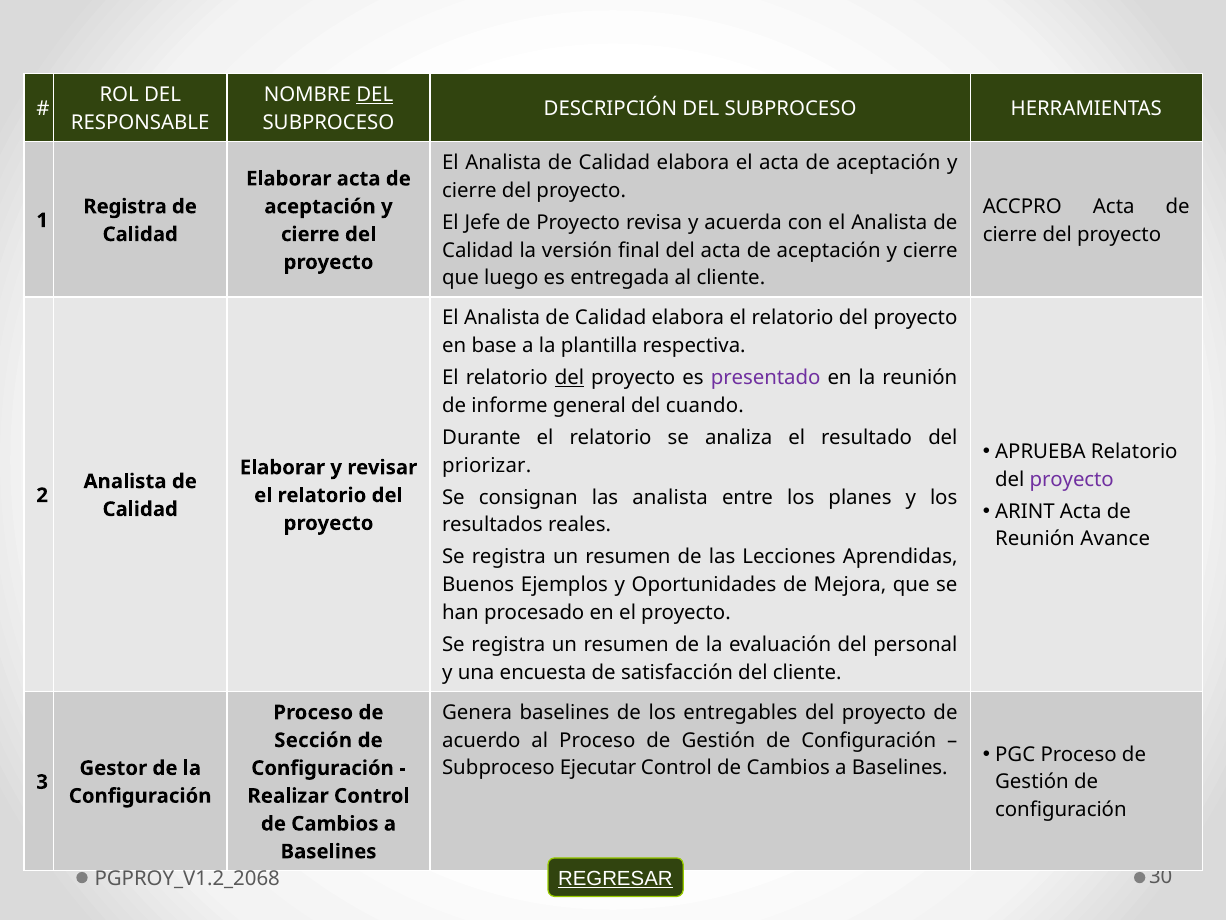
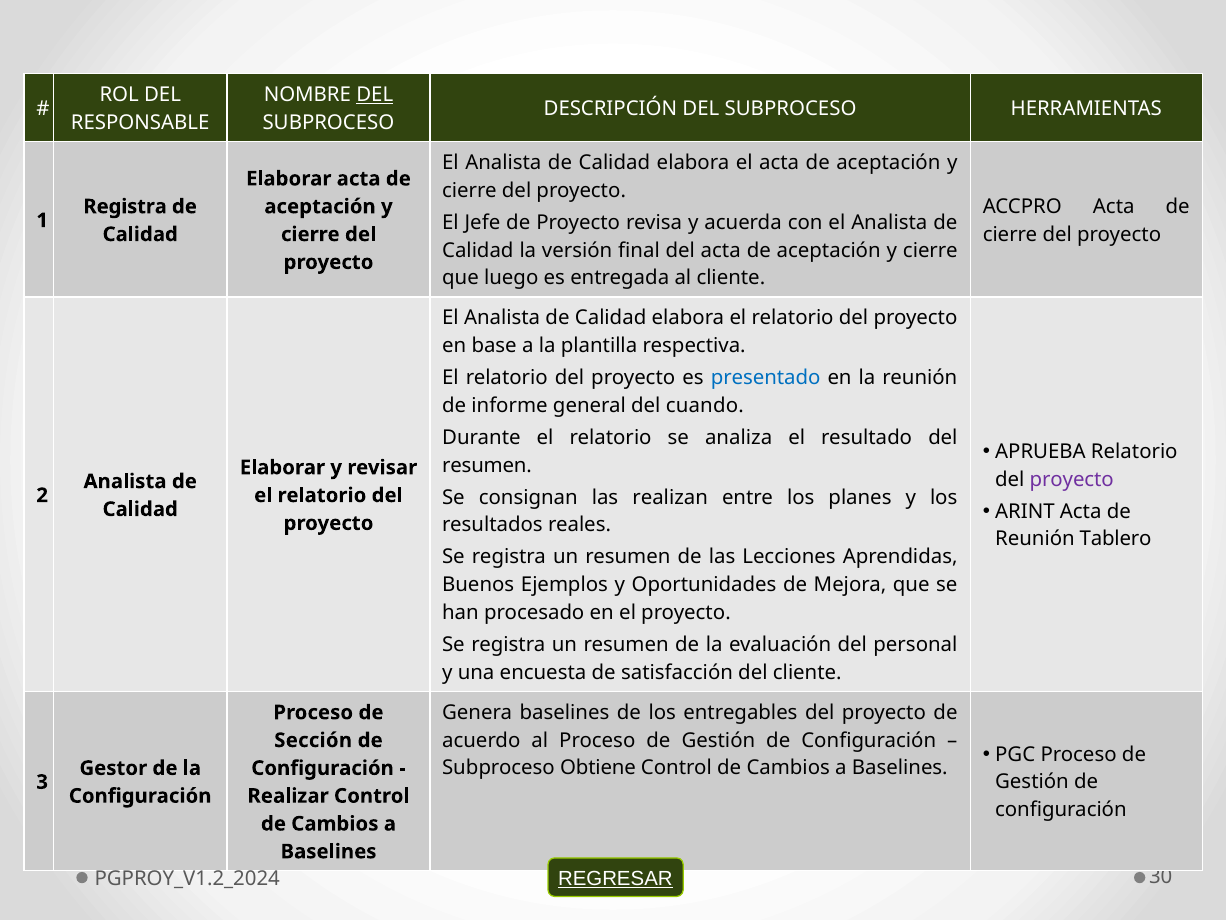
del underline: present -> none (570, 378)
presentado colour: purple -> blue (766, 378)
priorizar: priorizar -> resumen (487, 465)
las analista: analista -> realizan (670, 497)
Avance: Avance -> Tablero (1116, 539)
Ejecutar: Ejecutar -> Obtiene (598, 768)
PGPROY_V1.2_2068: PGPROY_V1.2_2068 -> PGPROY_V1.2_2024 (187, 878)
